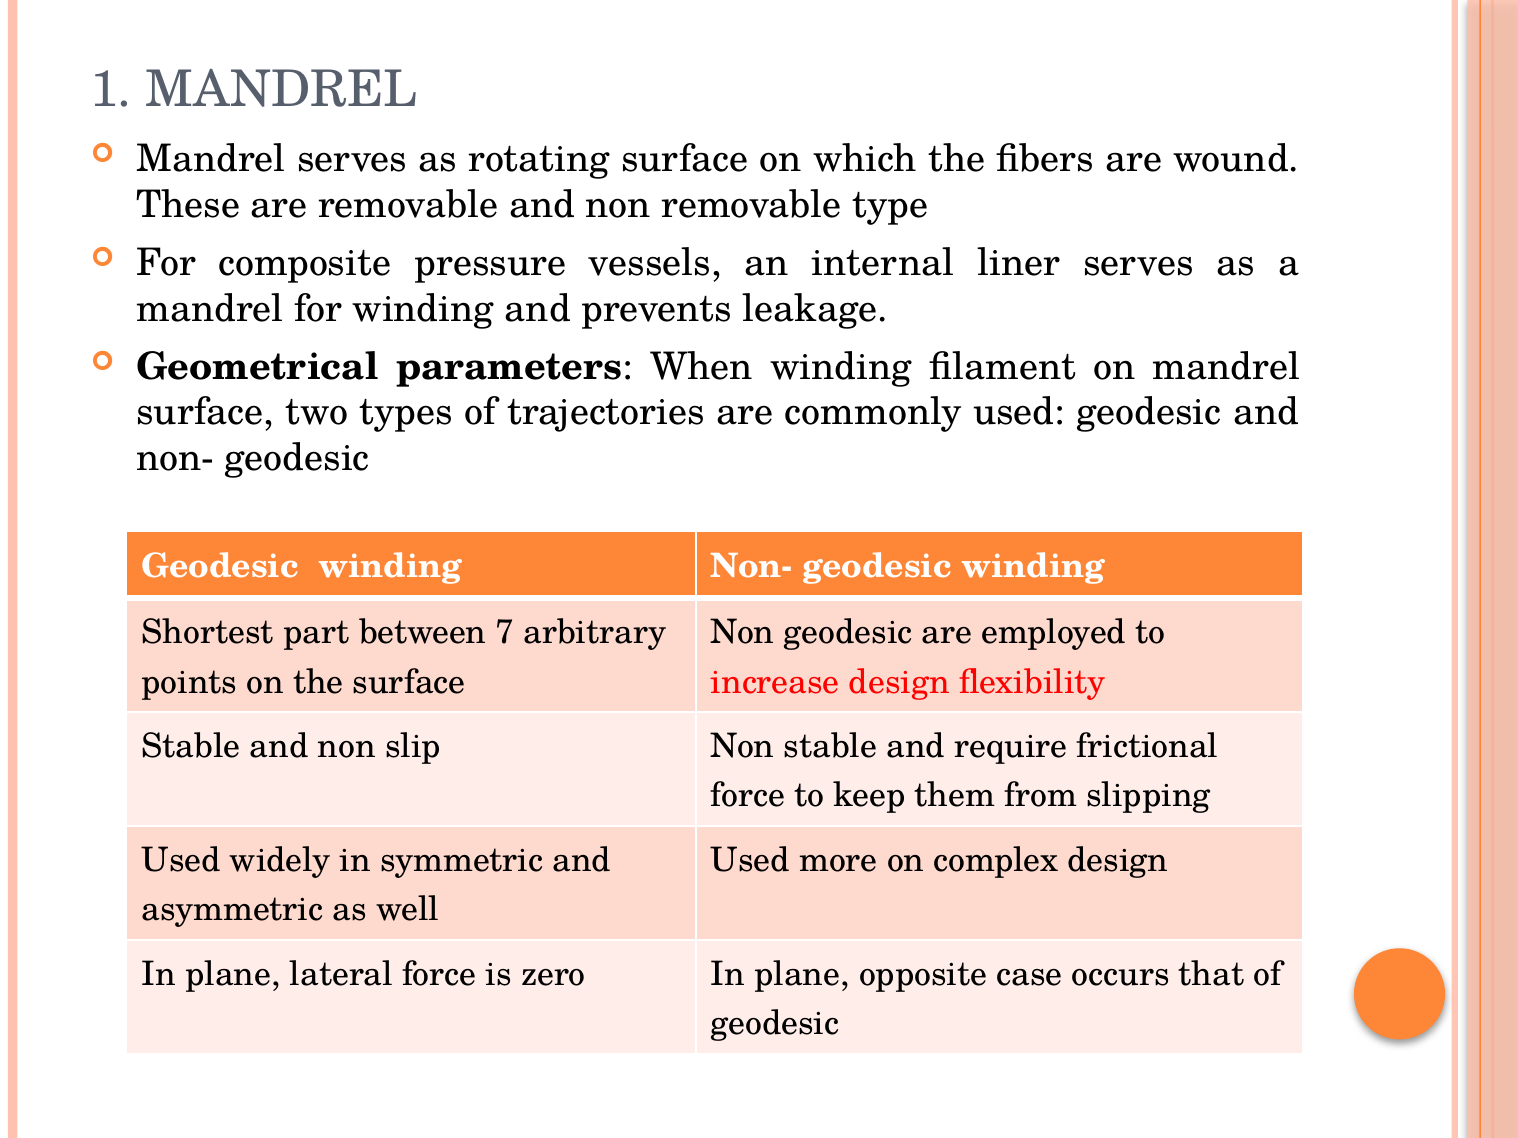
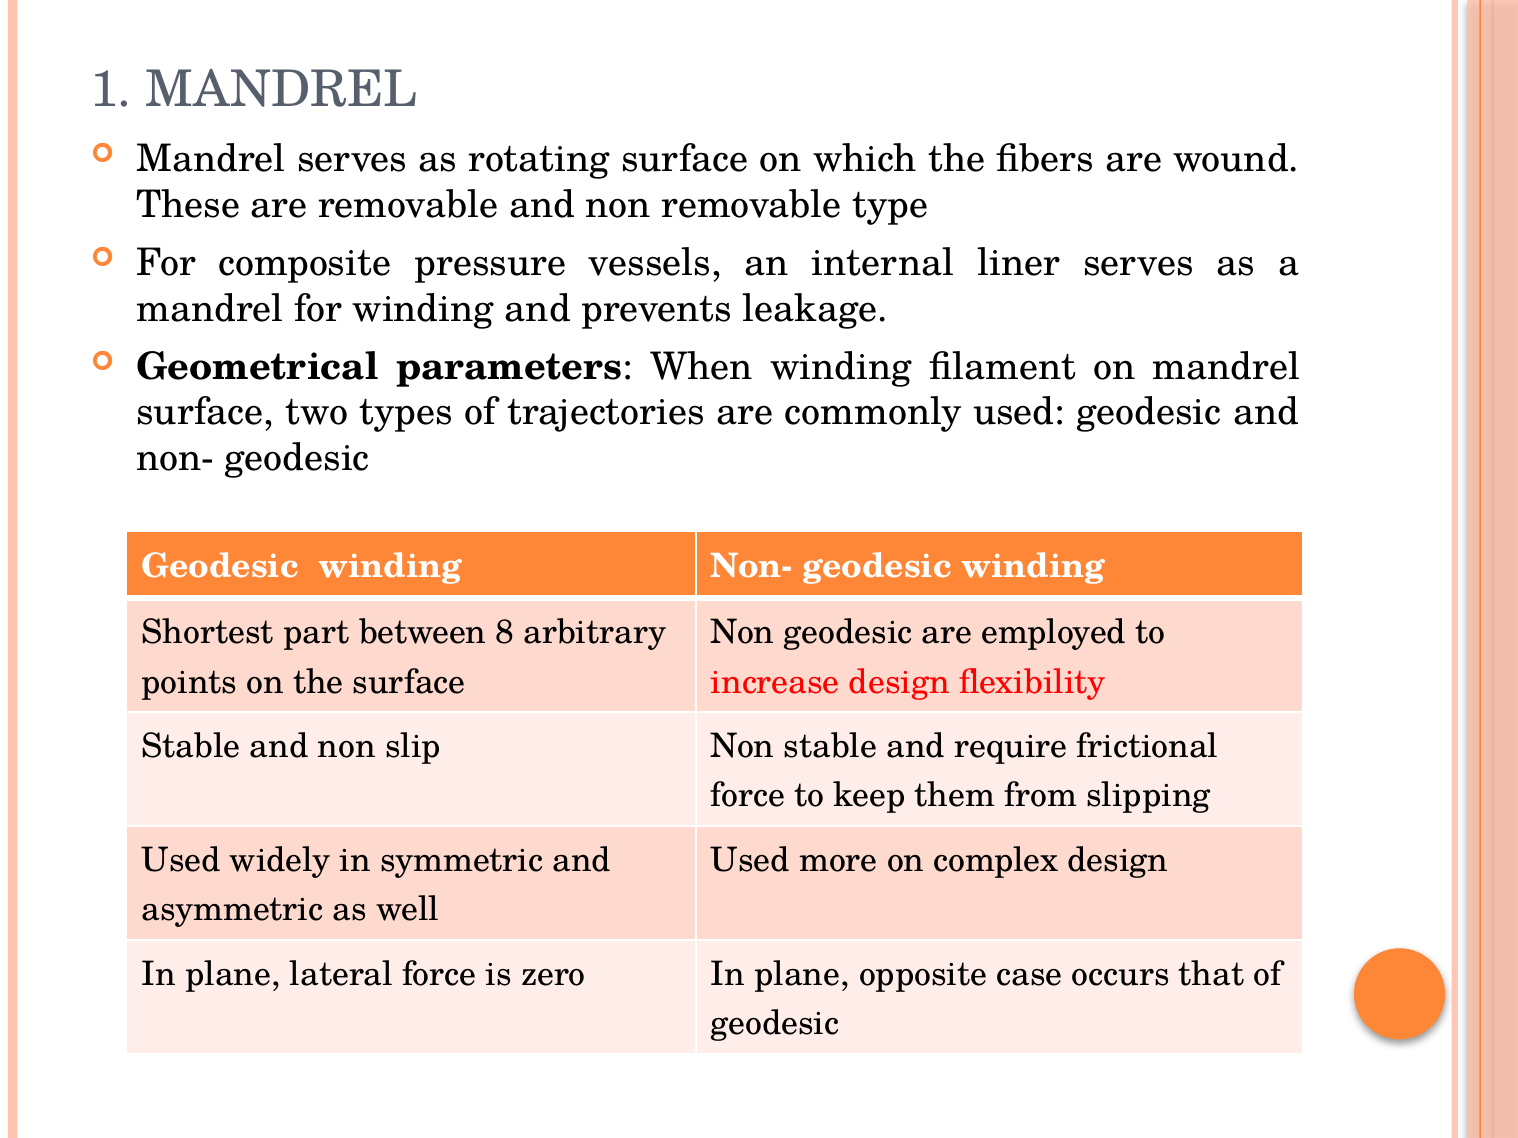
7: 7 -> 8 (505, 633)
